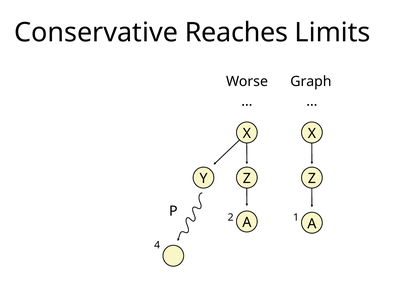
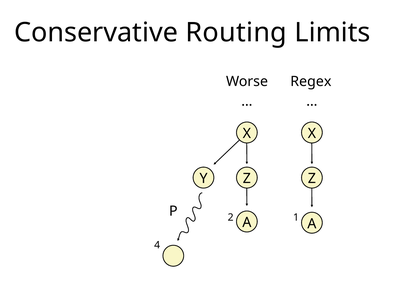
Reaches: Reaches -> Routing (236, 32)
Graph: Graph -> Regex (311, 81)
